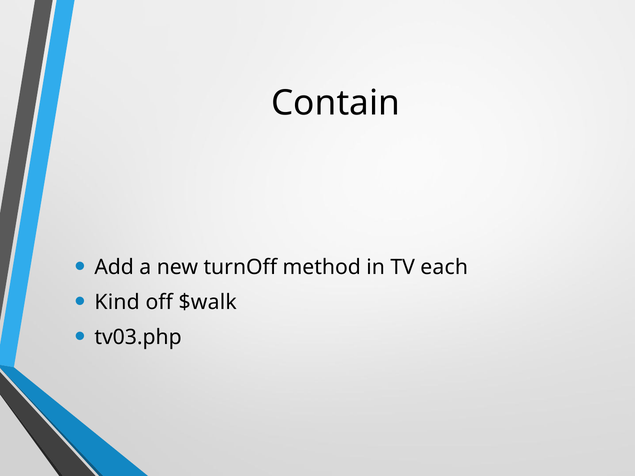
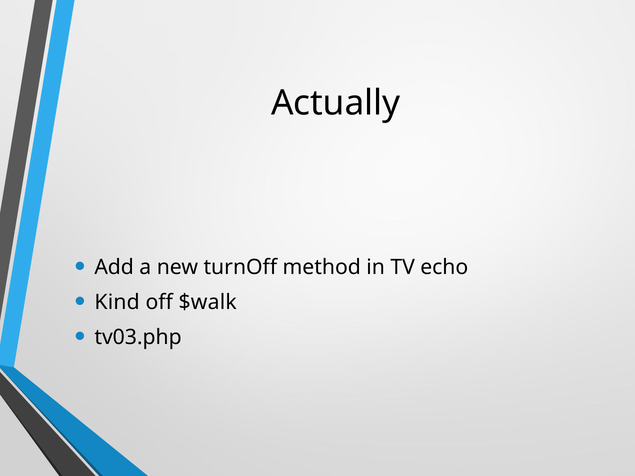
Contain: Contain -> Actually (336, 103)
each: each -> echo (444, 267)
